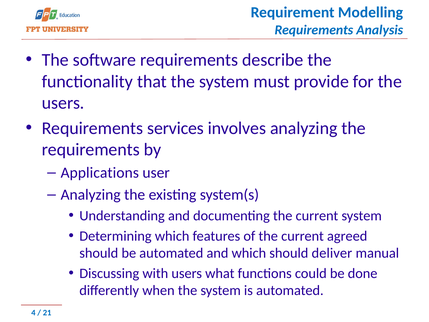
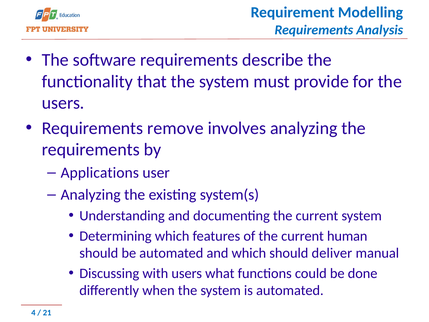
services: services -> remove (175, 128)
agreed: agreed -> human (347, 236)
